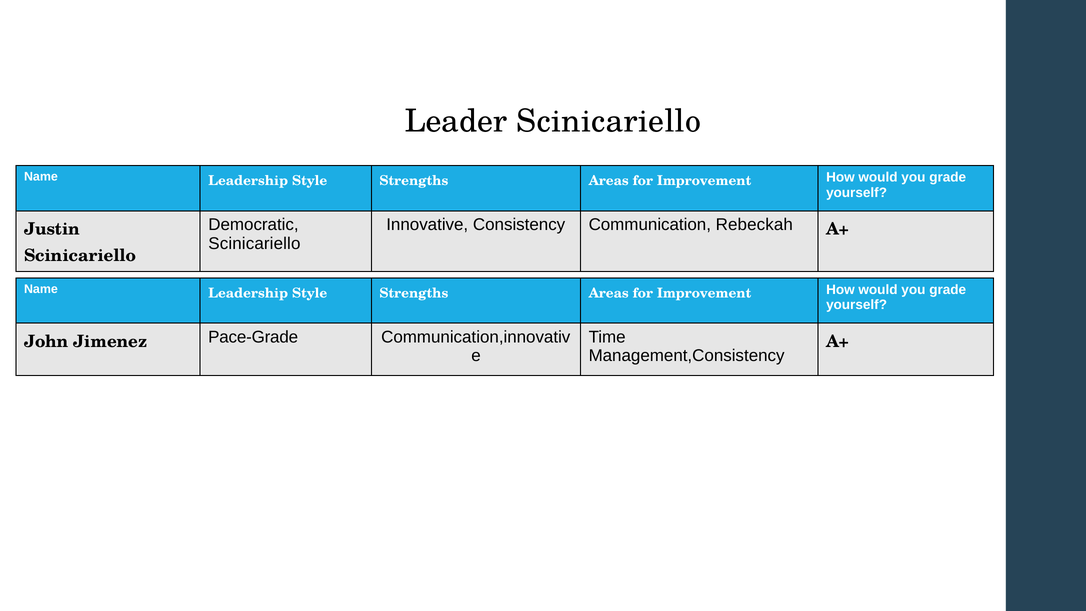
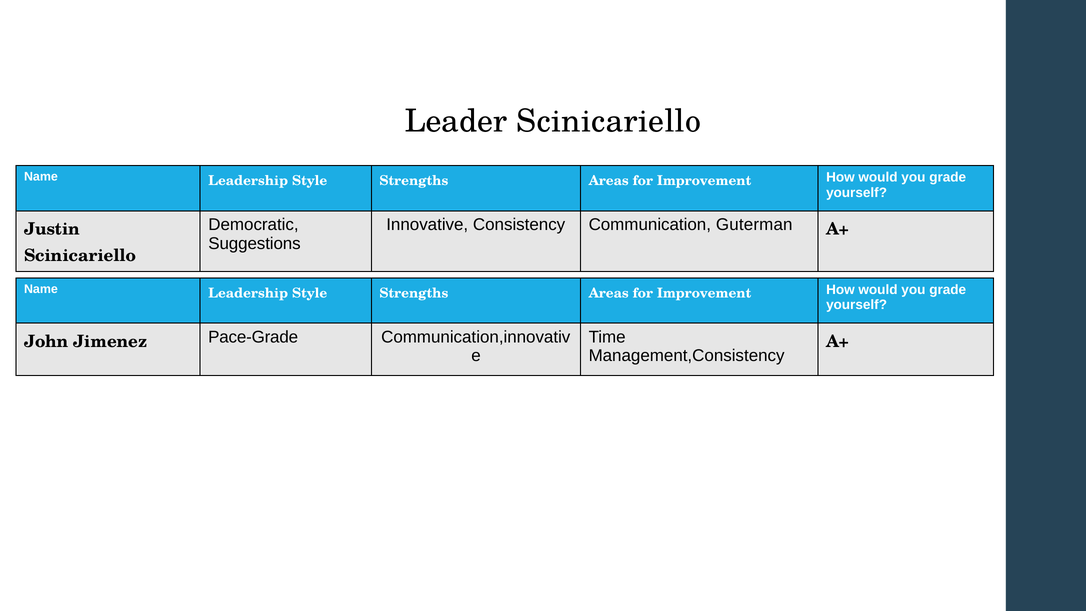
Rebeckah: Rebeckah -> Guterman (754, 225)
Scinicariello: Scinicariello -> Suggestions (255, 243)
